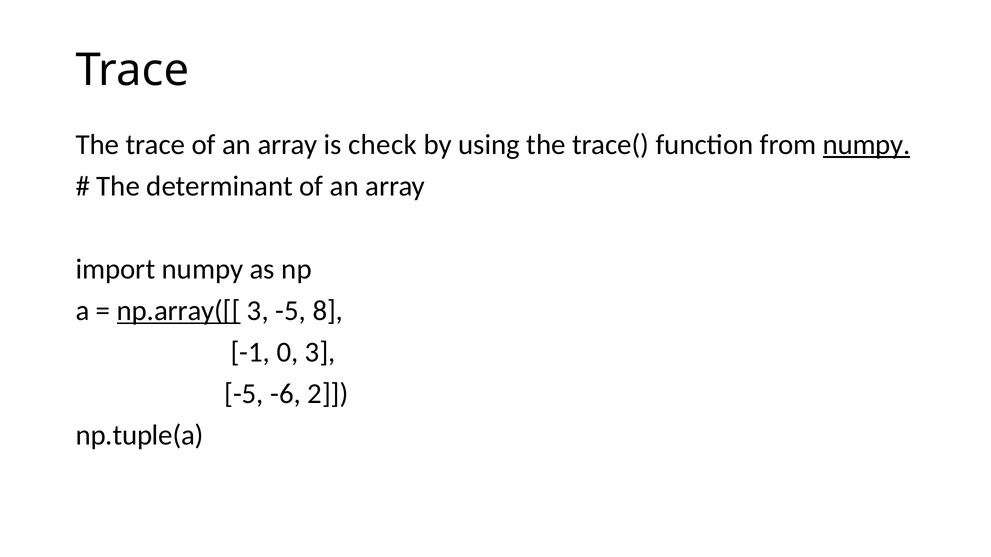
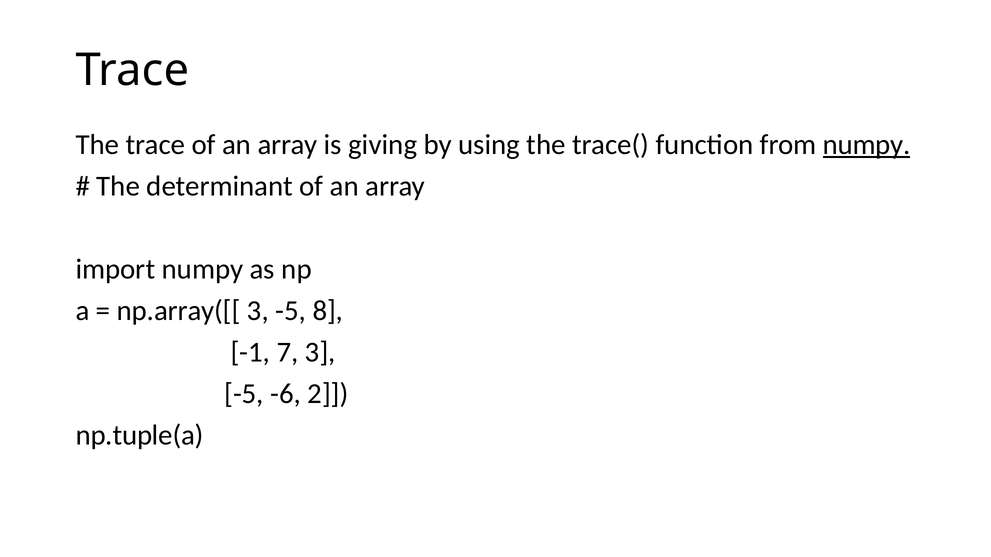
check: check -> giving (383, 145)
np.array([[ underline: present -> none (179, 311)
0: 0 -> 7 (288, 353)
